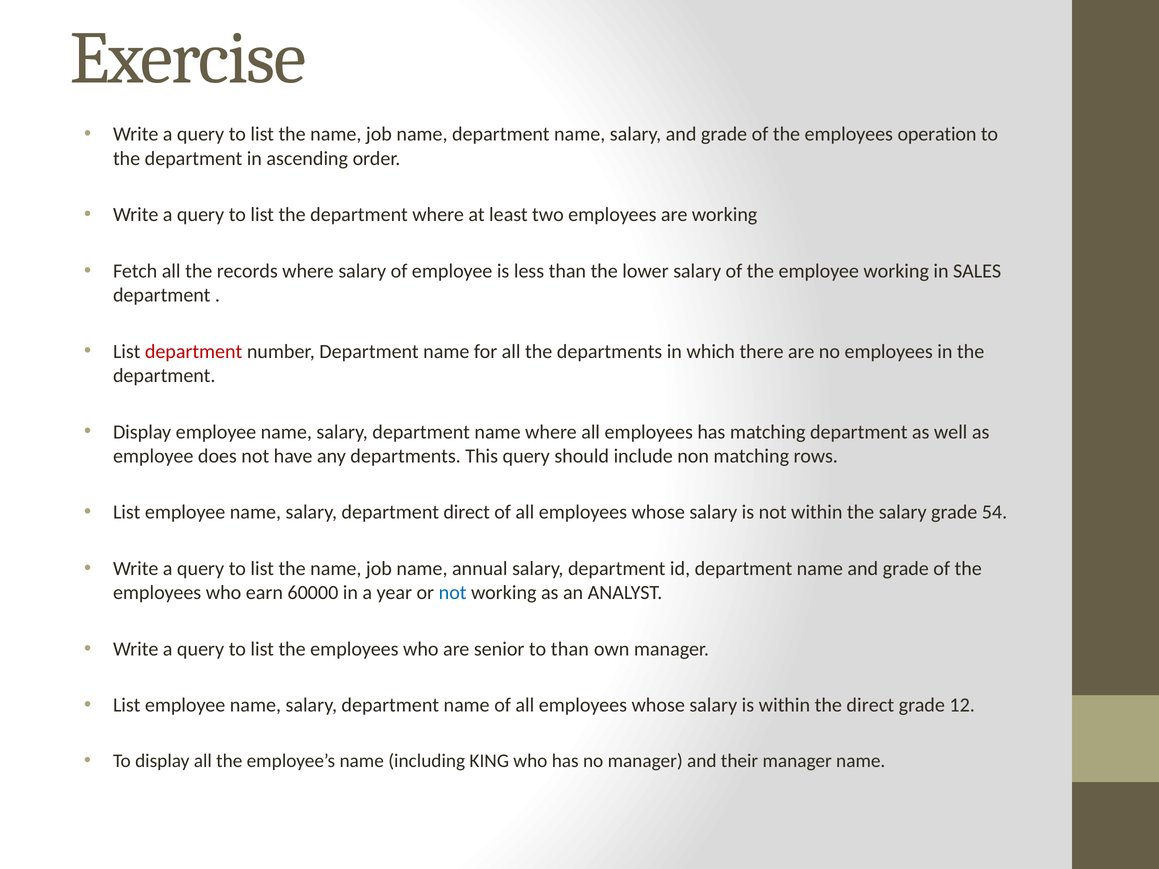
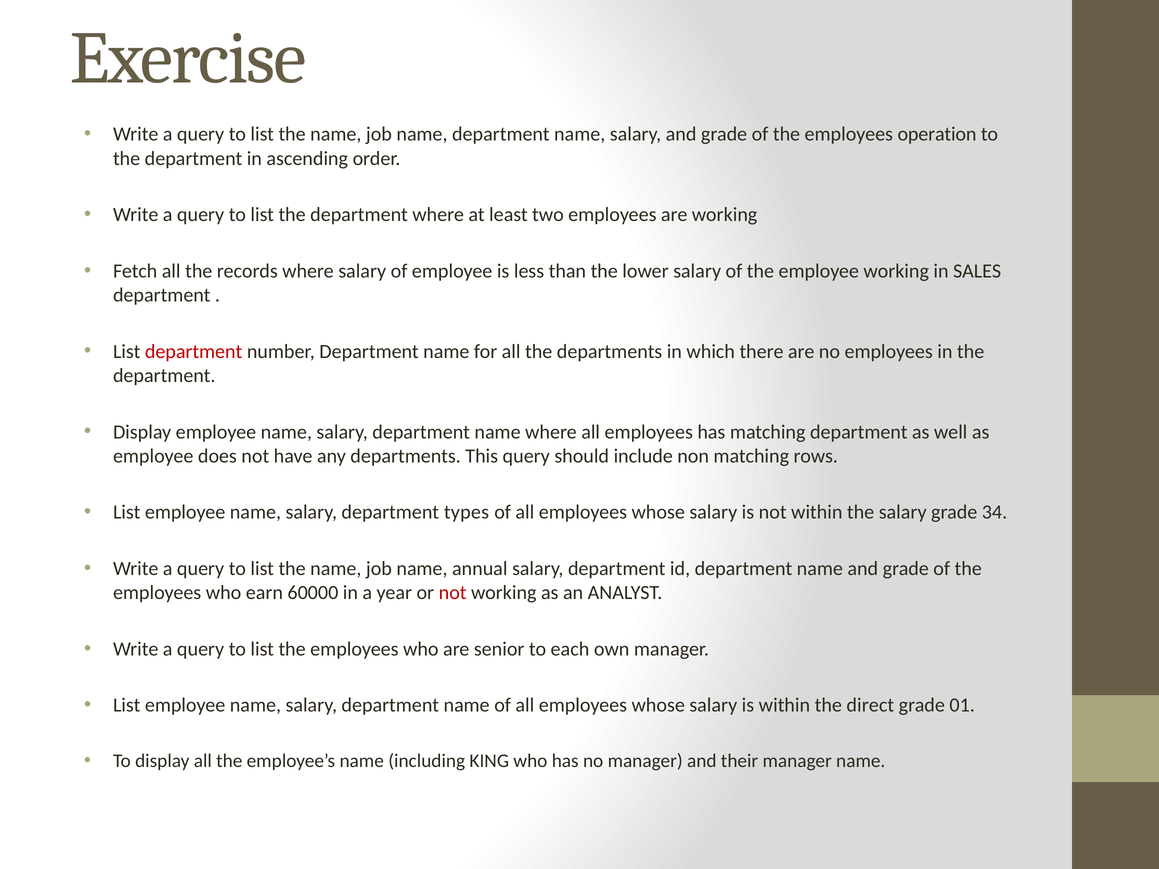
department direct: direct -> types (466, 512)
54: 54 -> 34 (995, 512)
not colour: blue -> red (453, 593)
to than: than -> each (570, 649)
12: 12 -> 01 (962, 706)
